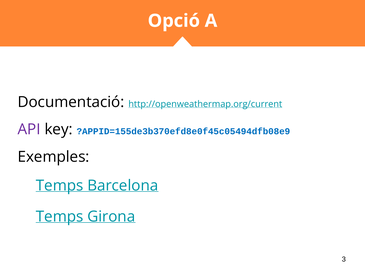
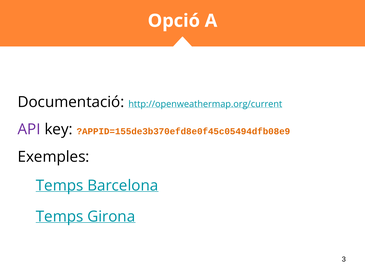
?APPID=155de3b370efd8e0f45c05494dfb08e9 colour: blue -> orange (183, 131)
